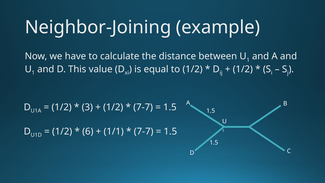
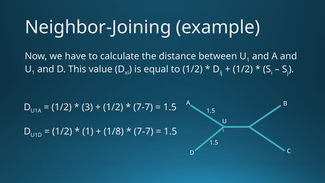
6: 6 -> 1 (88, 131)
1/1: 1/1 -> 1/8 (114, 131)
